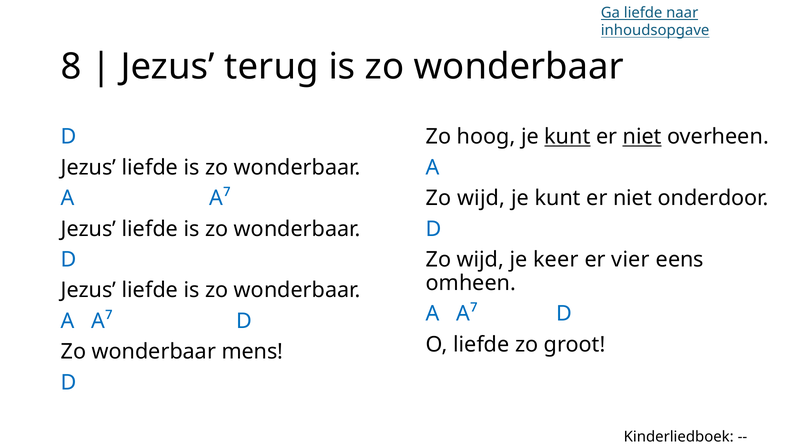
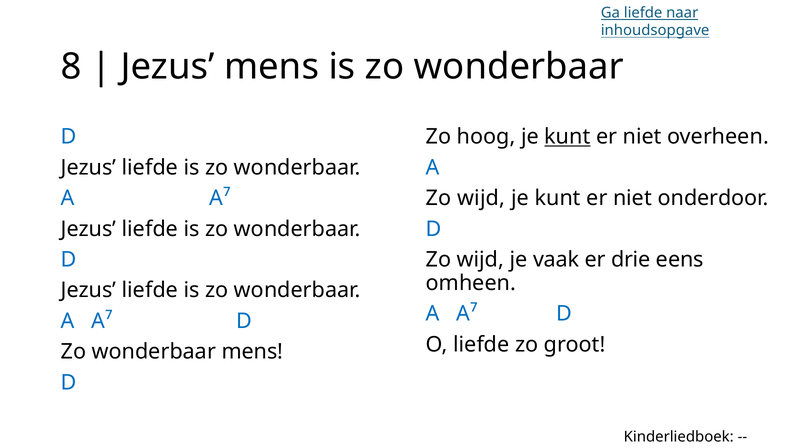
Jezus terug: terug -> mens (272, 67)
niet underline: present -> none (642, 137)
keer: keer -> vaak (556, 260)
vier: vier -> drie (631, 260)
